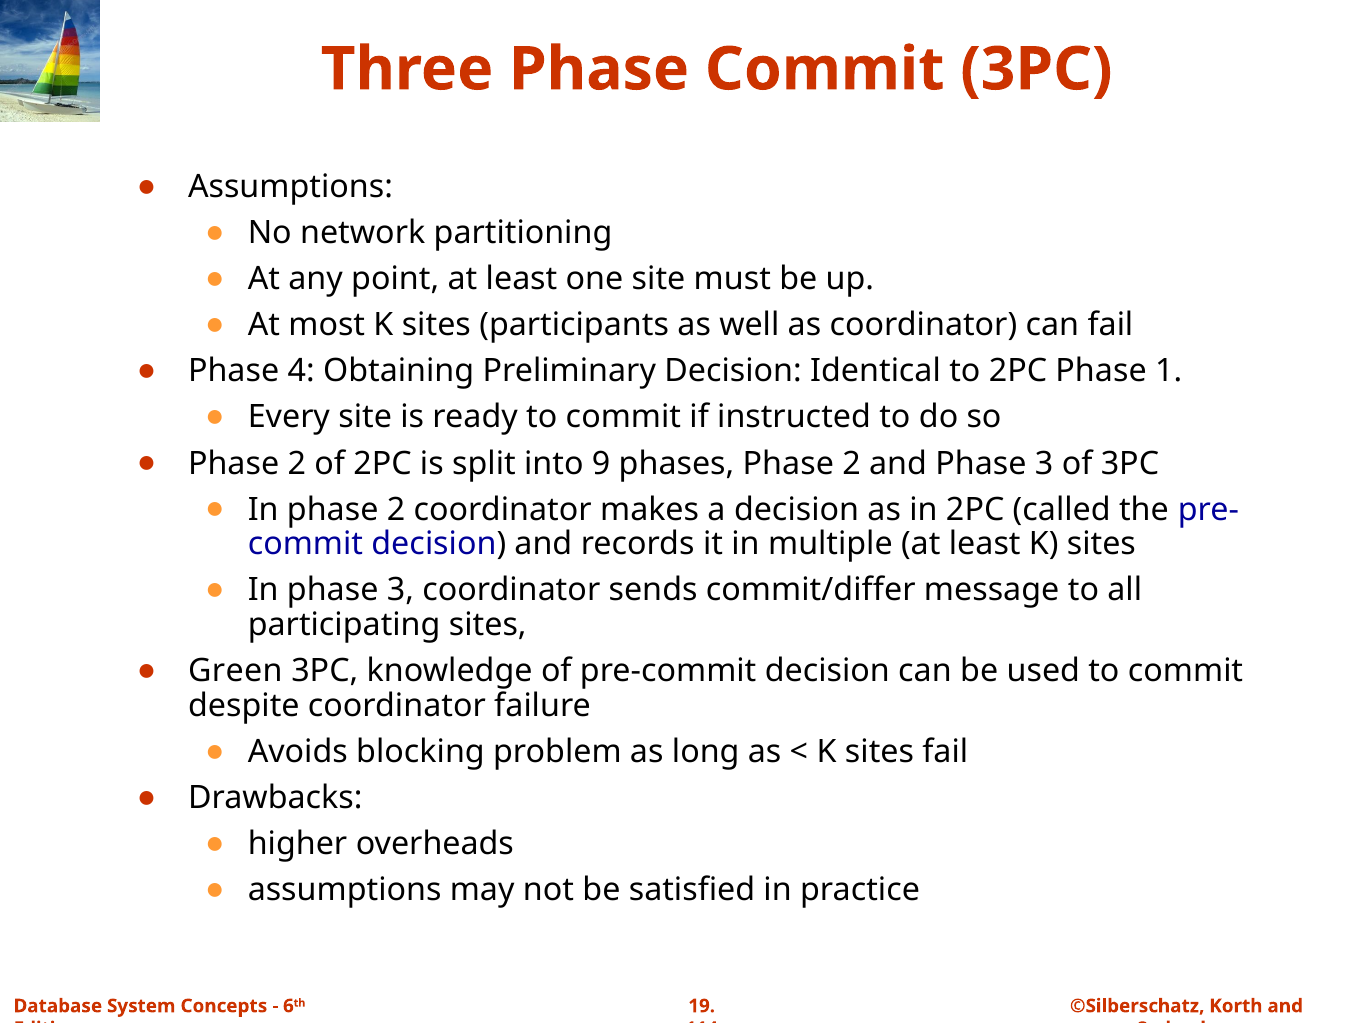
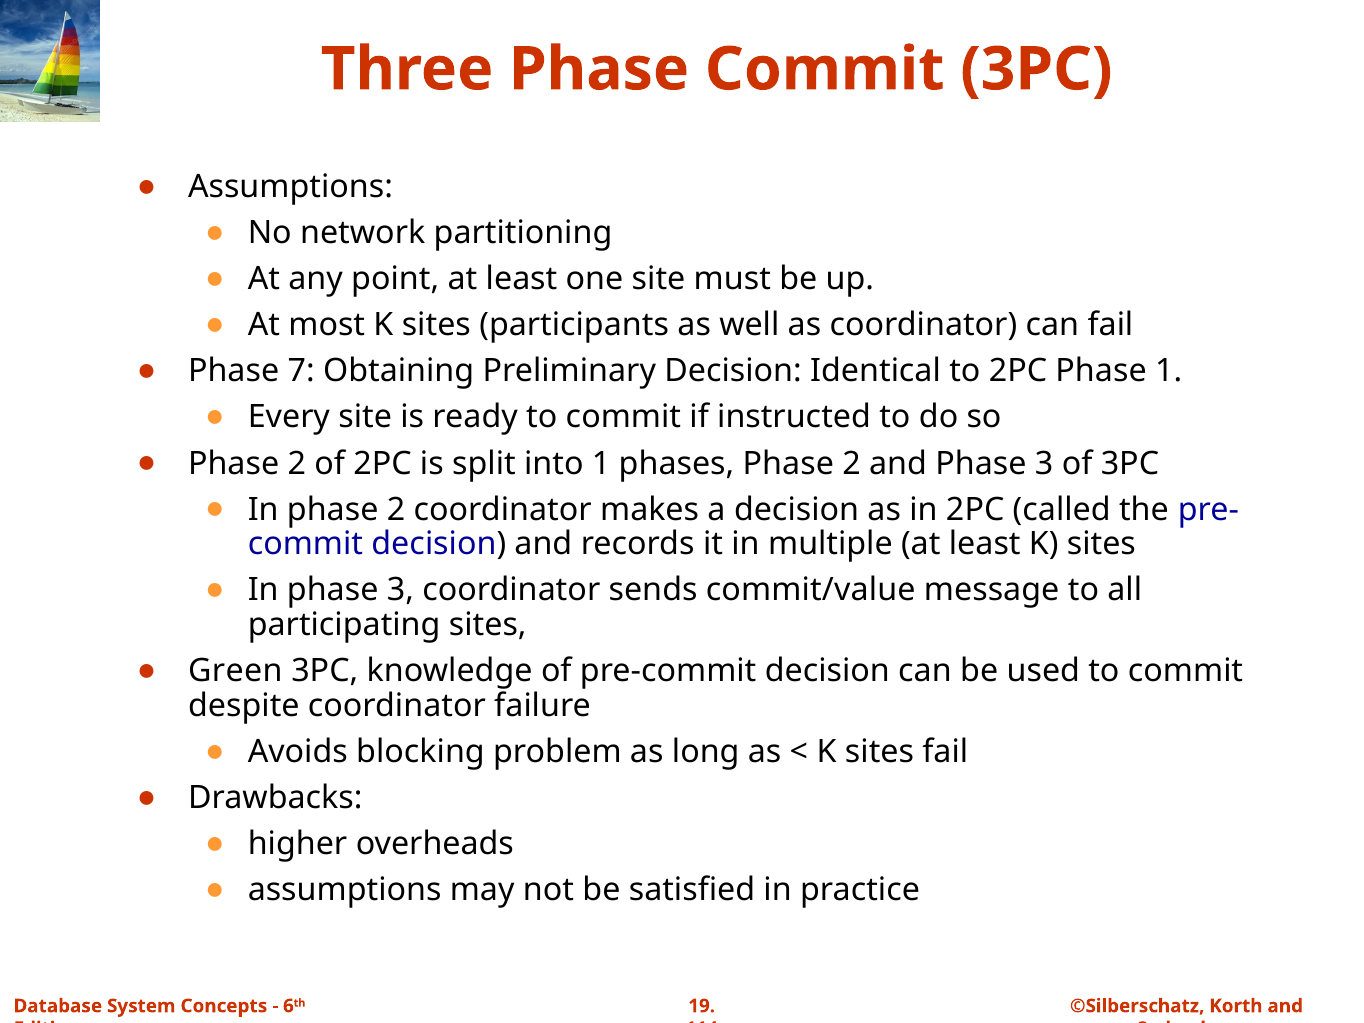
4: 4 -> 7 (301, 371)
into 9: 9 -> 1 (601, 463)
commit/differ: commit/differ -> commit/value (811, 590)
